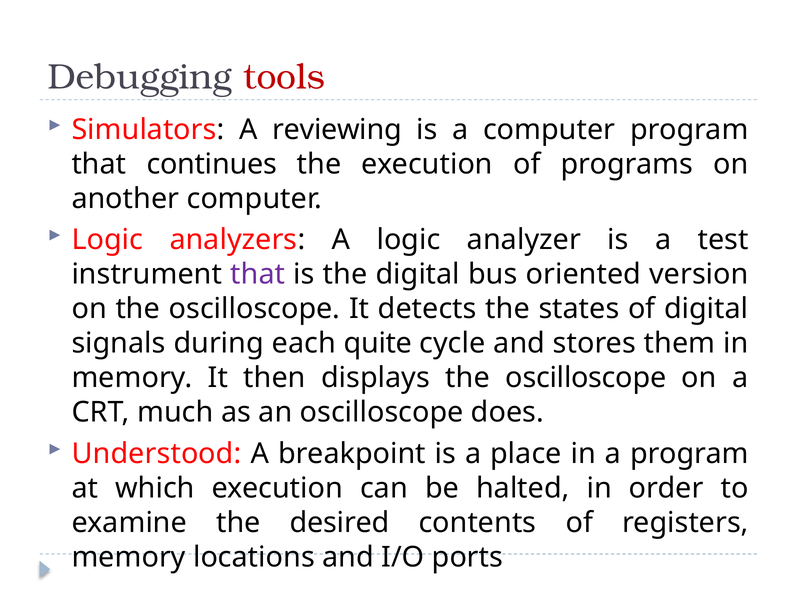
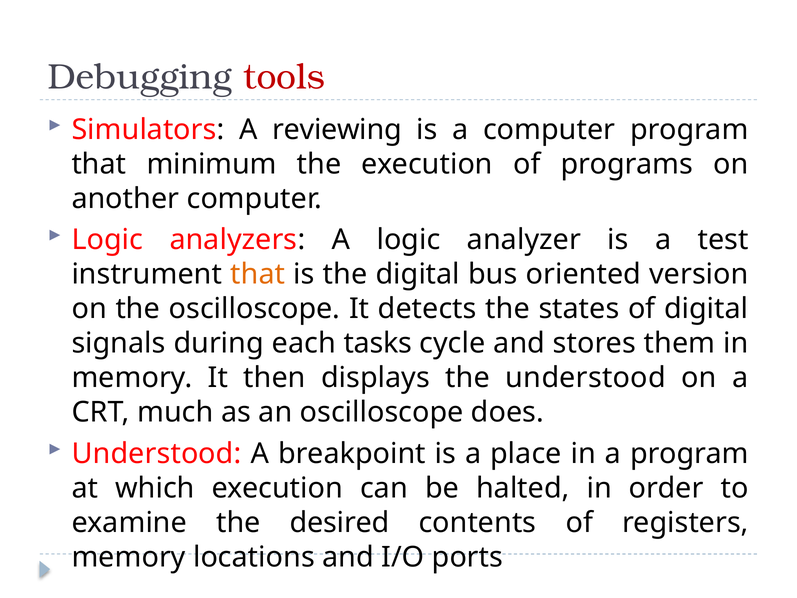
continues: continues -> minimum (212, 164)
that colour: purple -> orange (258, 274)
quite: quite -> tasks (378, 343)
displays the oscilloscope: oscilloscope -> understood (586, 378)
